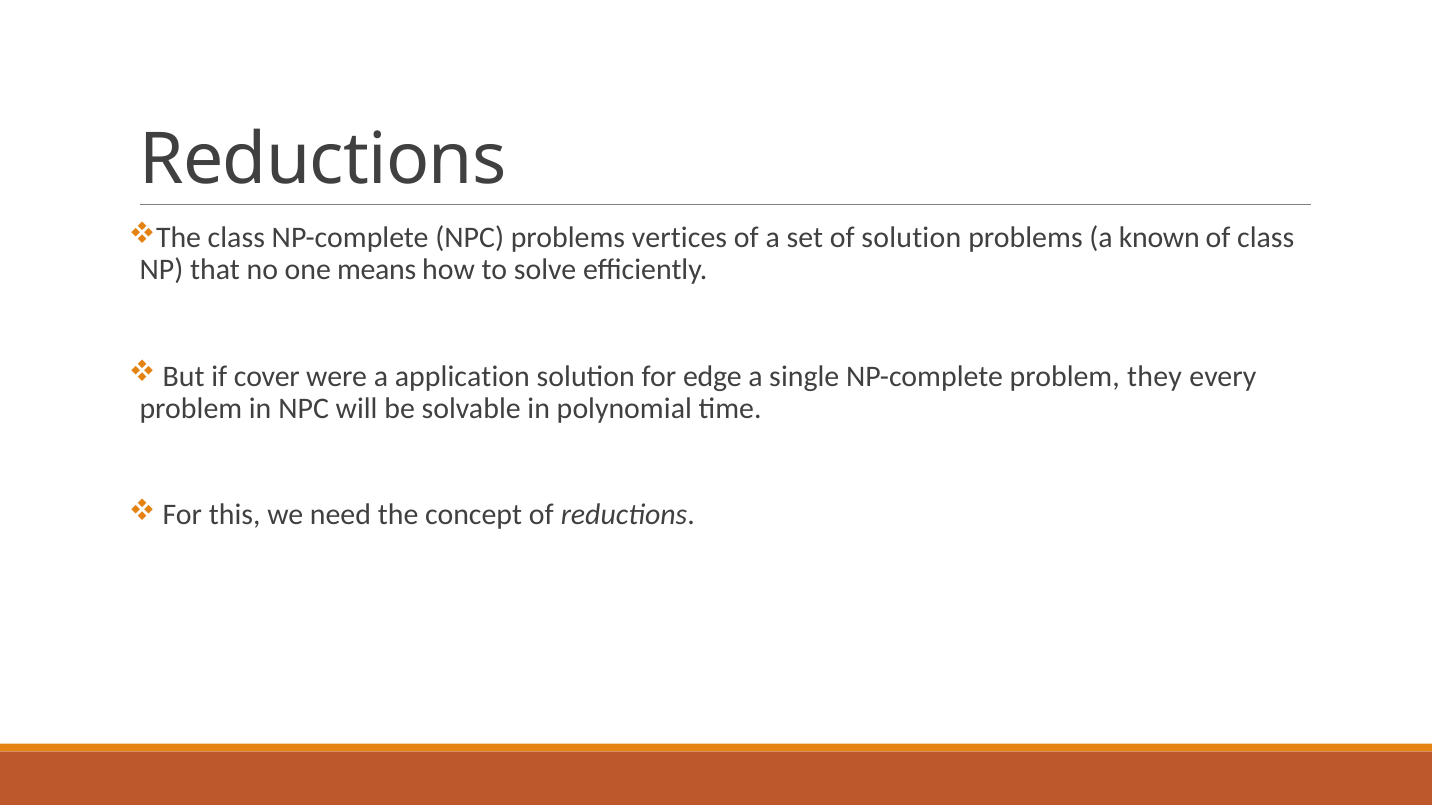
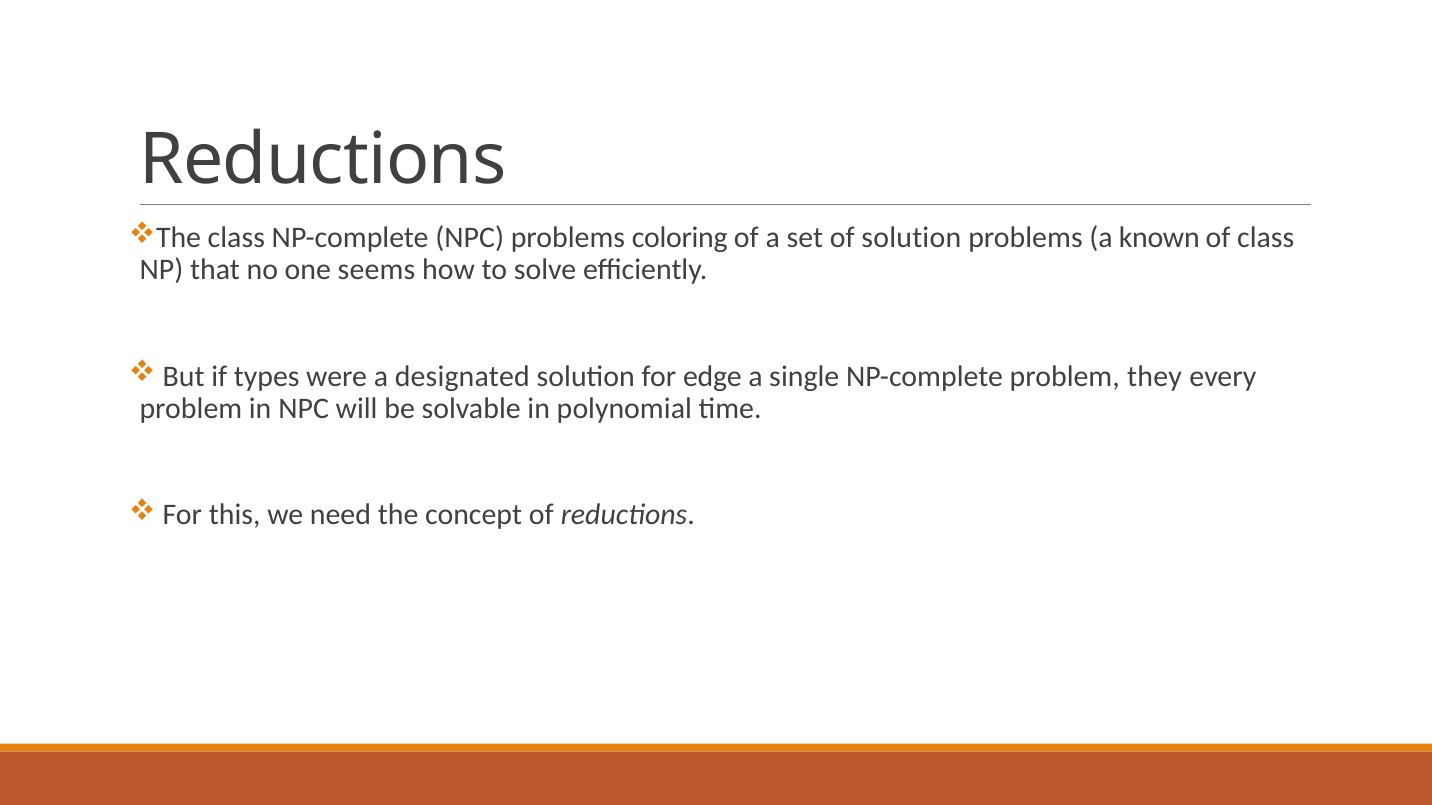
vertices: vertices -> coloring (680, 238)
means: means -> seems (376, 270)
cover: cover -> types (267, 377)
application: application -> designated (462, 377)
